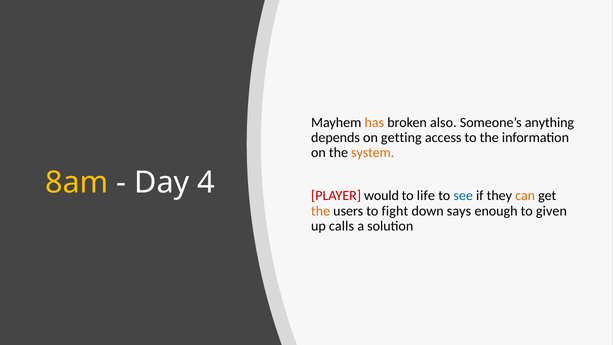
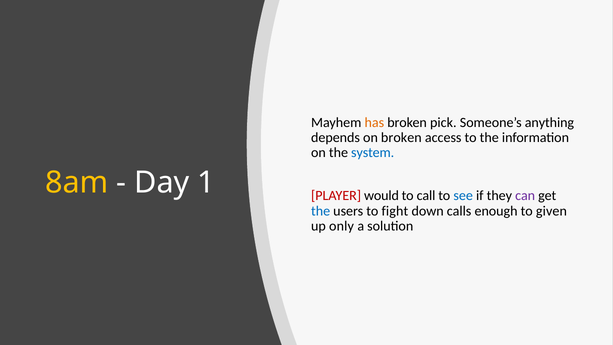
also: also -> pick (443, 122)
on getting: getting -> broken (401, 138)
system colour: orange -> blue (373, 153)
4: 4 -> 1 (206, 182)
life: life -> call (426, 196)
can colour: orange -> purple (525, 196)
the colour: orange -> blue (321, 211)
says: says -> calls (459, 211)
calls: calls -> only (341, 226)
